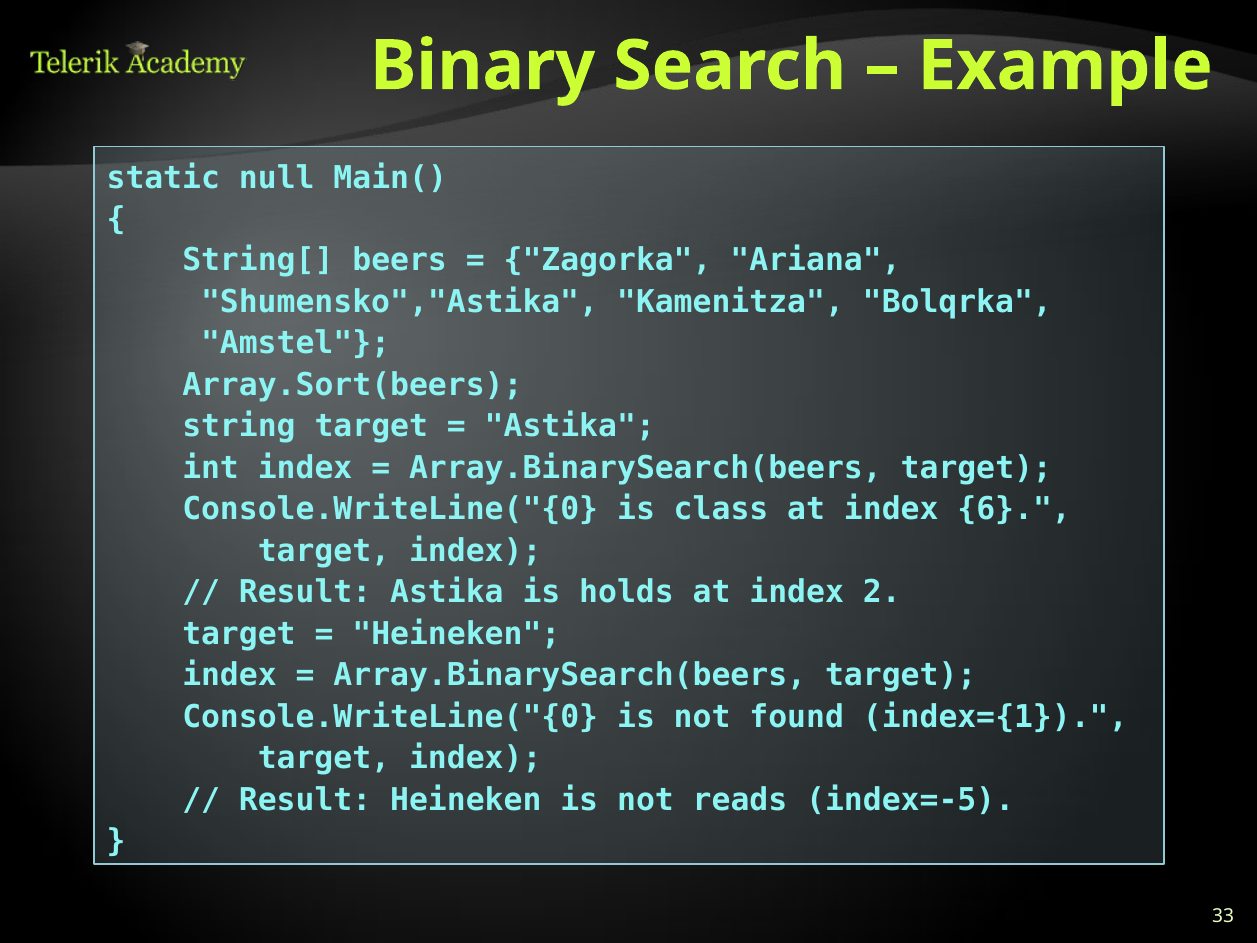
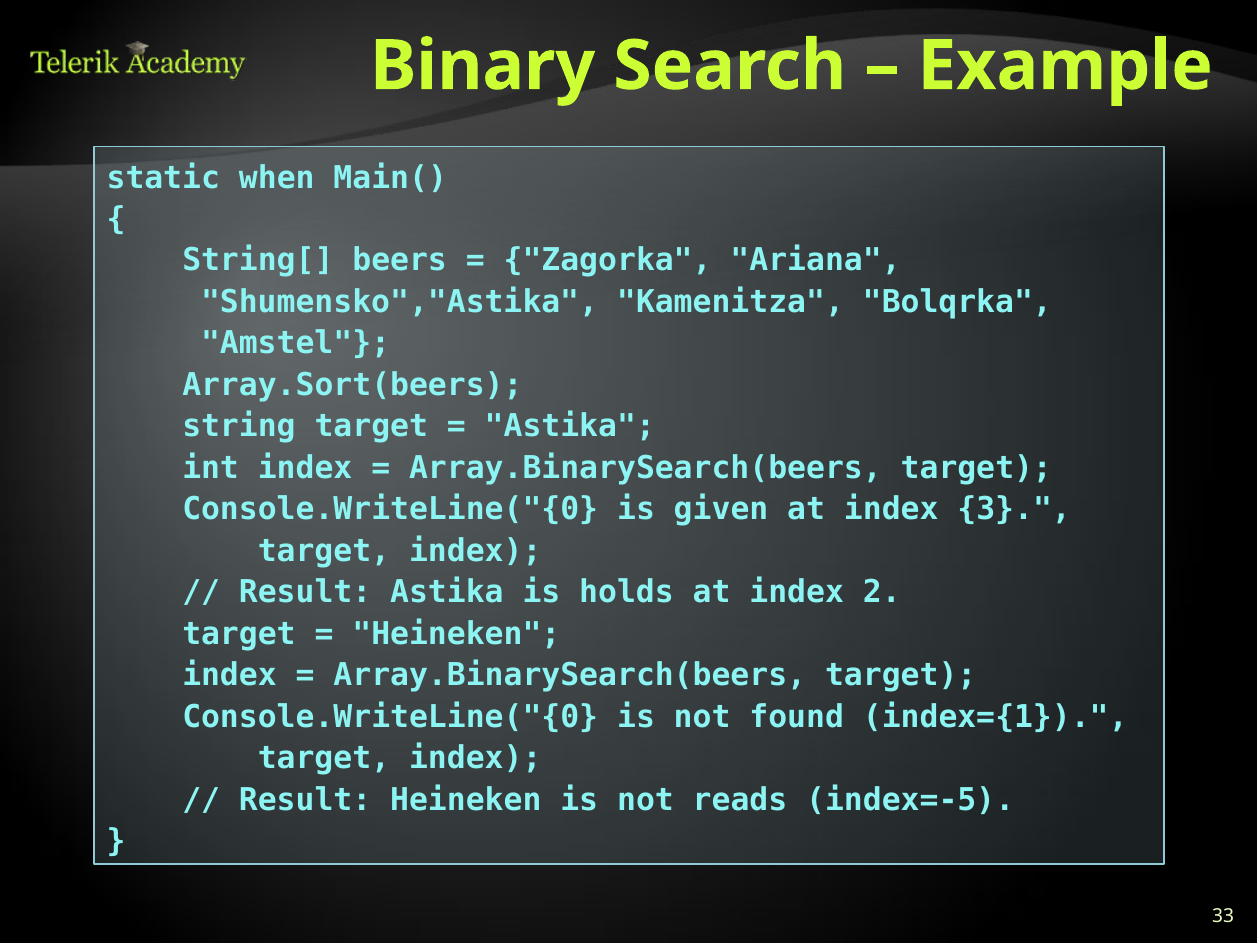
null: null -> when (277, 178)
class: class -> given (721, 509)
6: 6 -> 3 (1014, 509)
